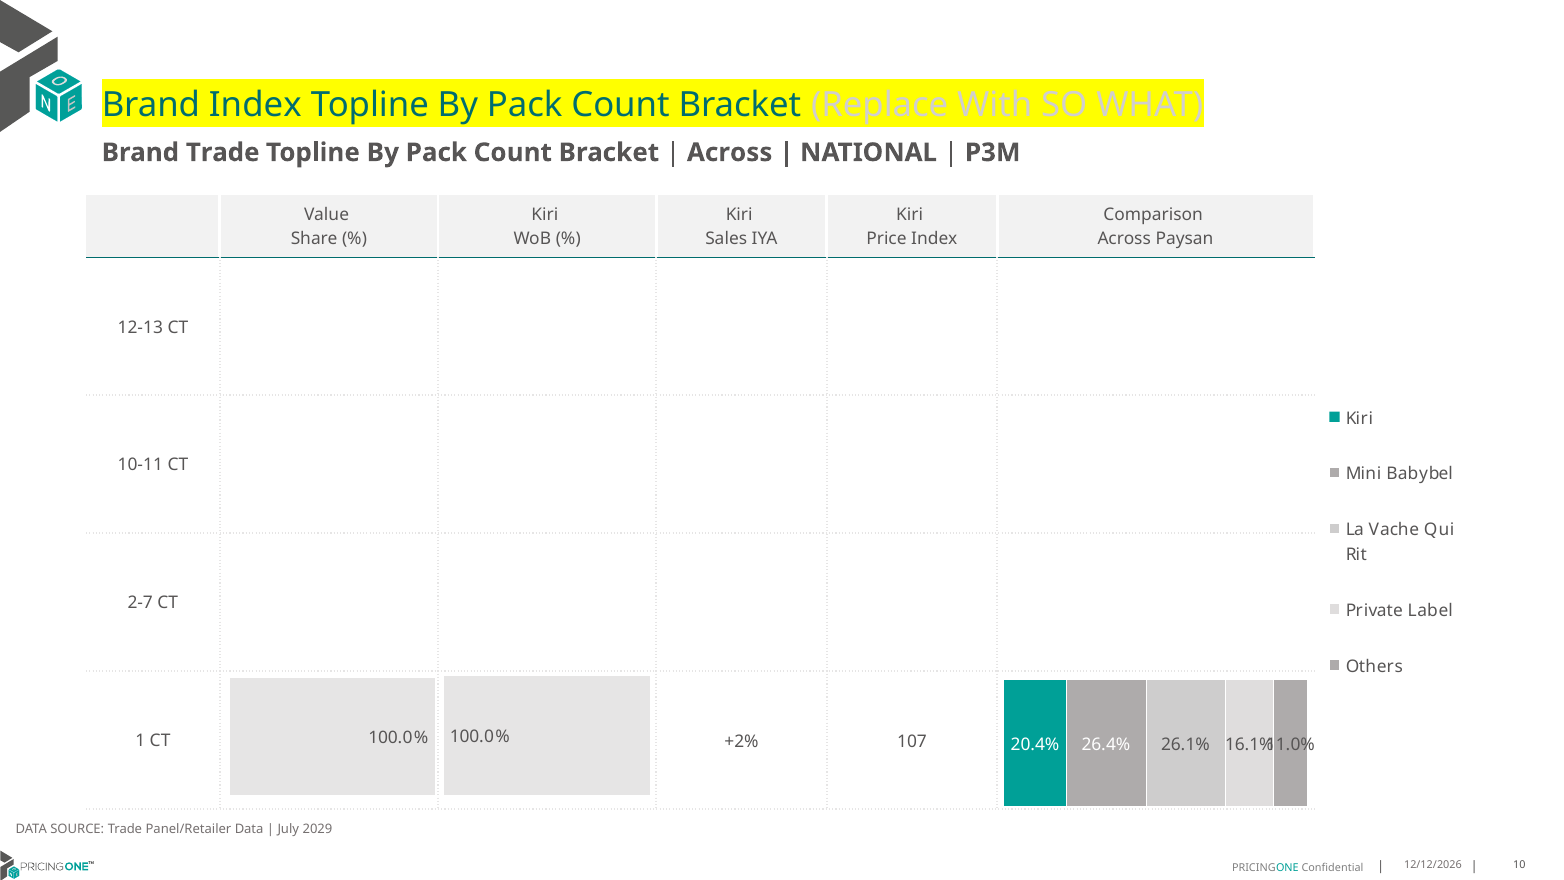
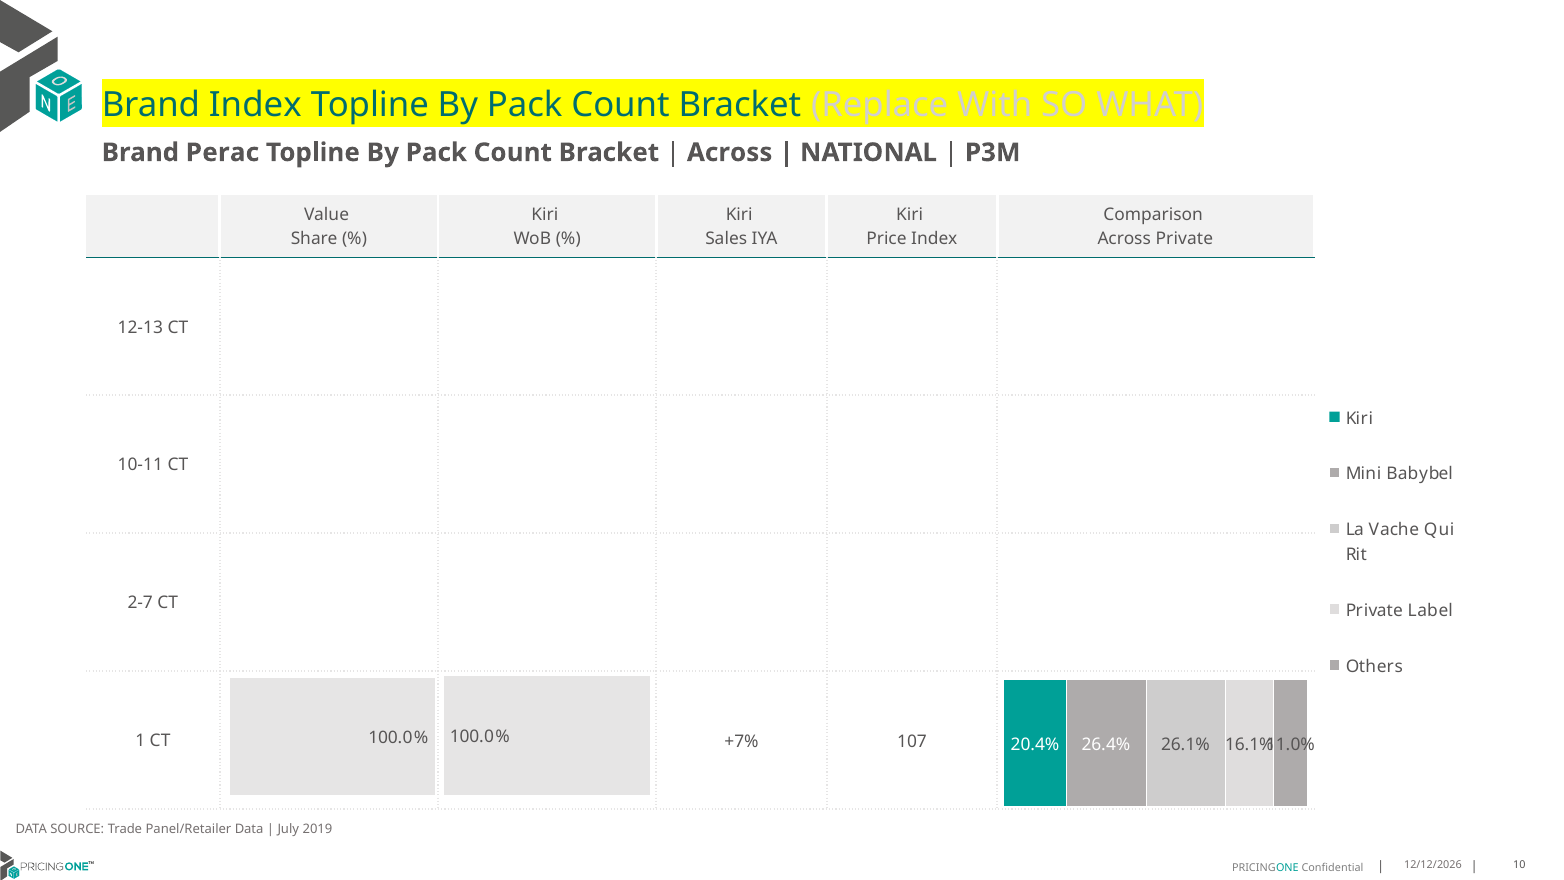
Brand Trade: Trade -> Perac (222, 152)
Across Paysan: Paysan -> Private (1184, 239)
+2%: +2% -> +7% (741, 741)
2029: 2029 -> 2019 (317, 829)
